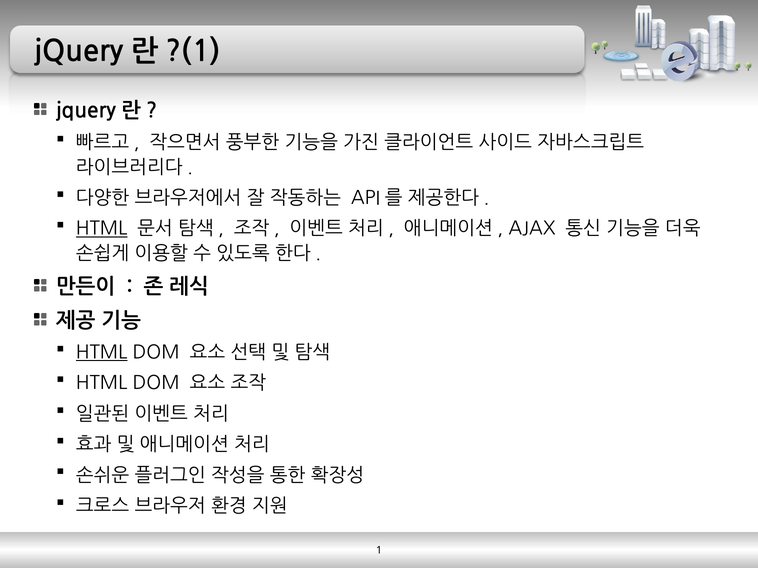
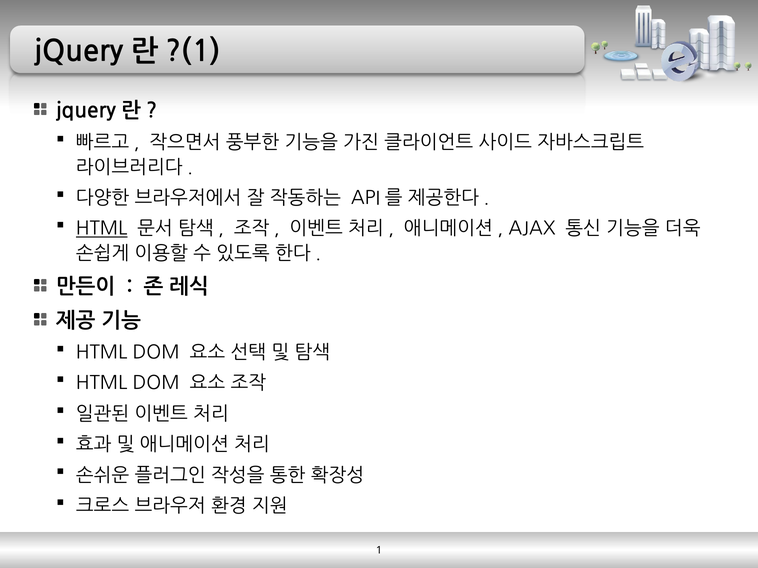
HTML underline: present -> none (102, 353)
